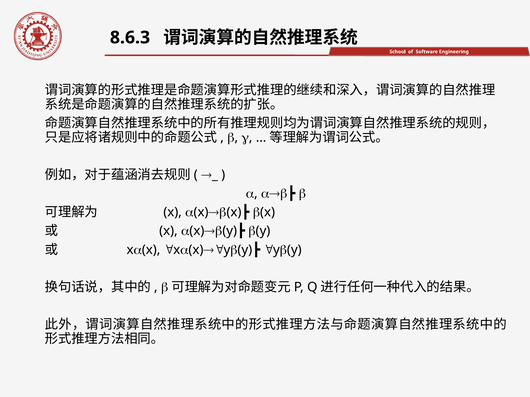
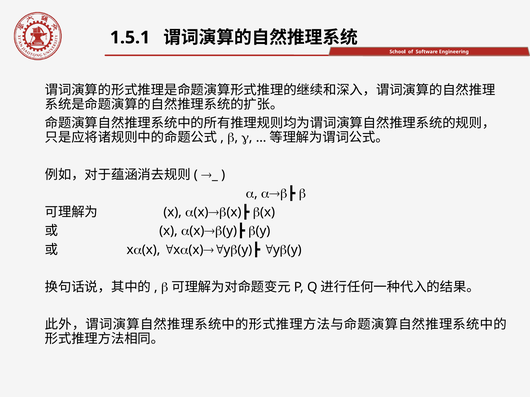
8.6.3: 8.6.3 -> 1.5.1 (130, 38)
